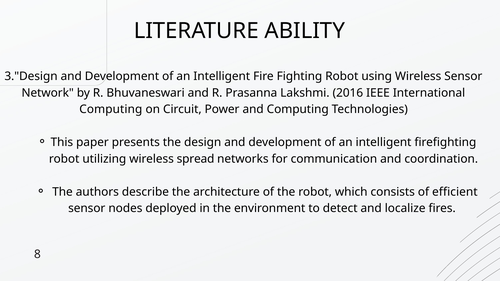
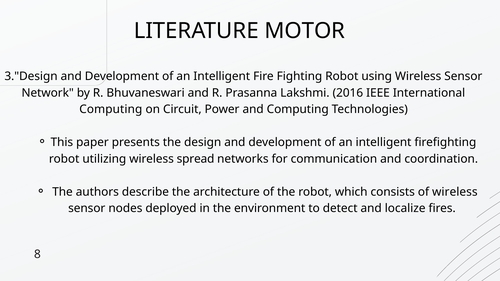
ABILITY: ABILITY -> MOTOR (305, 31)
of efficient: efficient -> wireless (455, 192)
